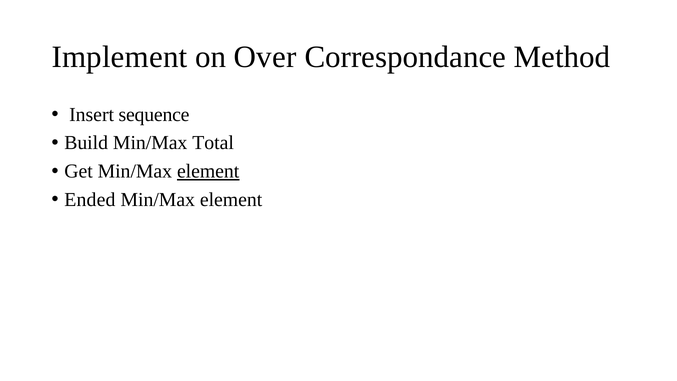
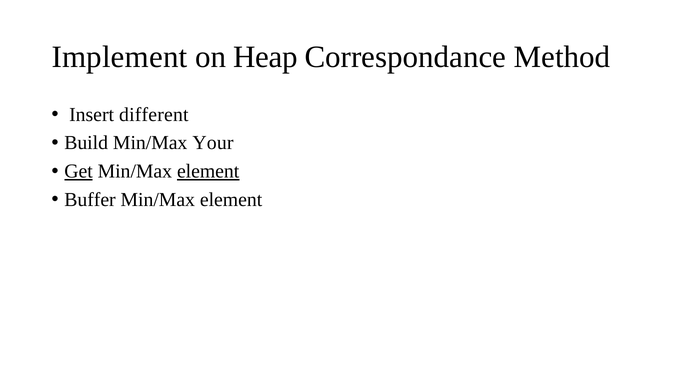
Over: Over -> Heap (265, 57)
sequence: sequence -> different (154, 114)
Total: Total -> Your (213, 143)
Get underline: none -> present (79, 171)
Ended: Ended -> Buffer (90, 200)
